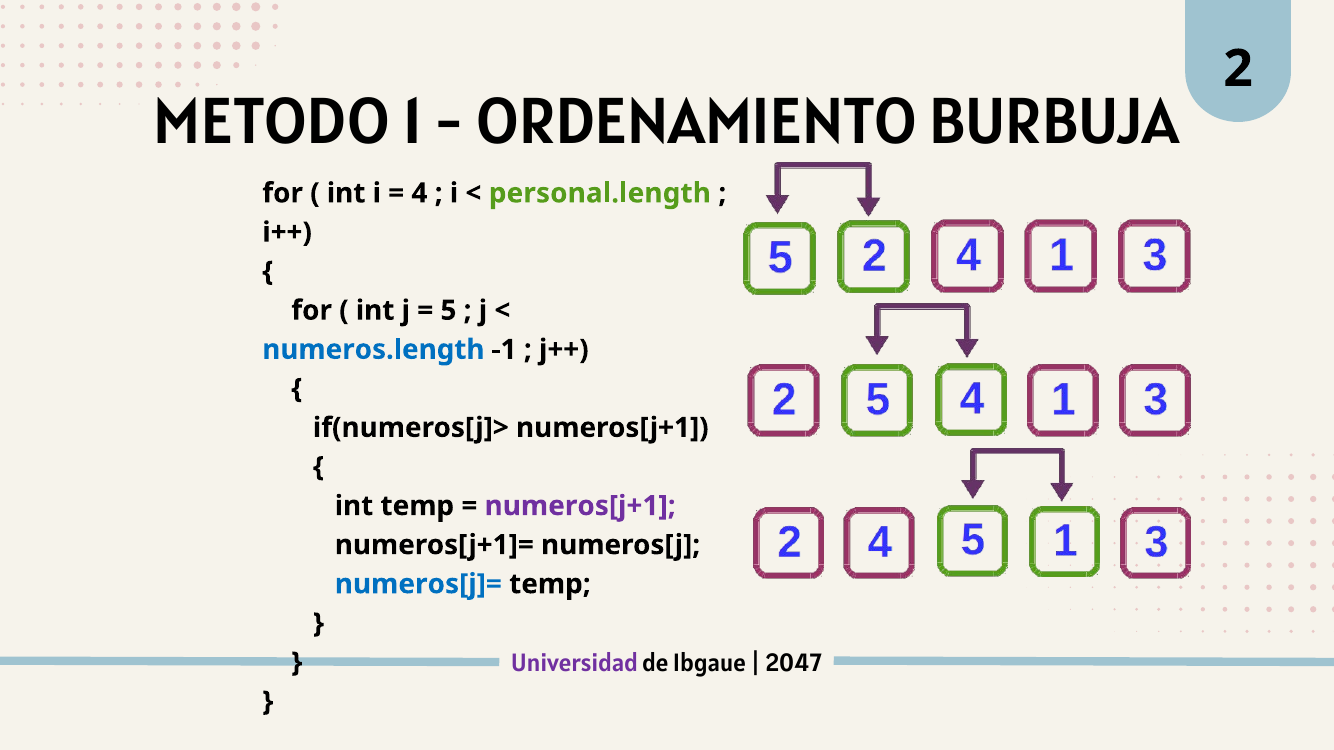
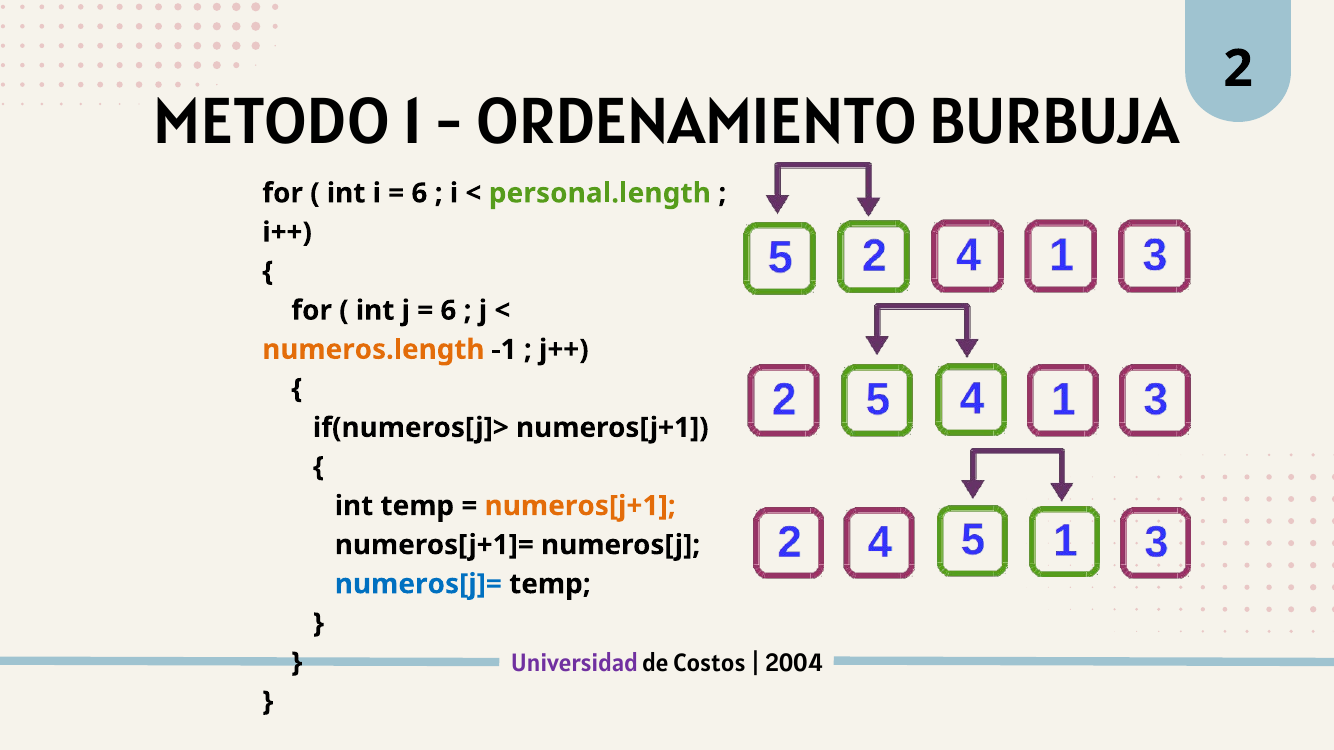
4: 4 -> 6 (419, 193)
5: 5 -> 6 (448, 311)
numeros.length colour: blue -> orange (373, 350)
numeros[j+1 colour: purple -> orange (580, 506)
Ibgaue: Ibgaue -> Costos (709, 664)
2047: 2047 -> 2004 (794, 664)
